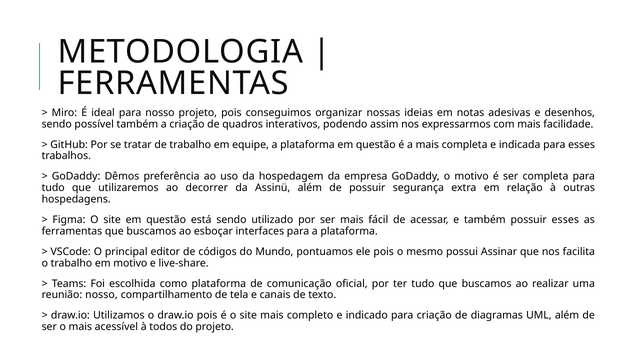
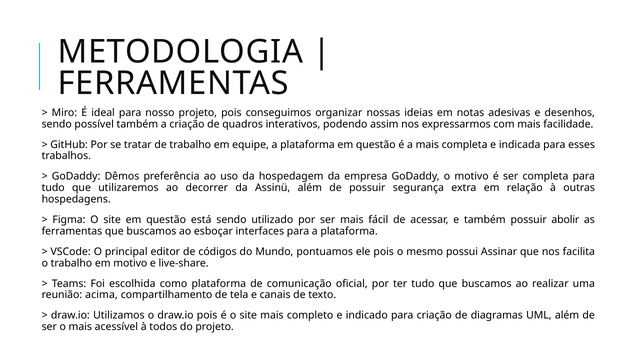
possuir esses: esses -> abolir (565, 219)
reunião nosso: nosso -> acima (101, 294)
